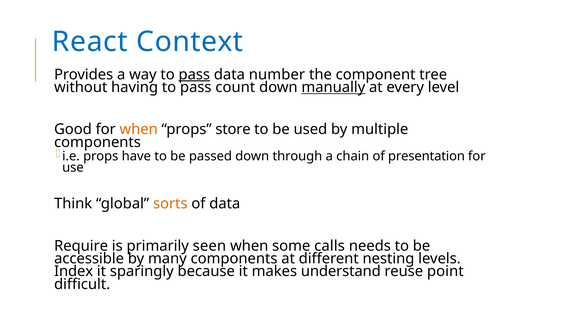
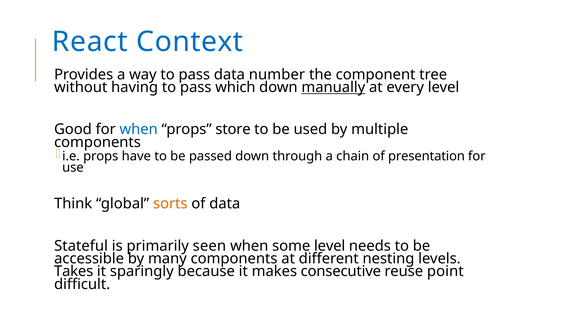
pass underline: present -> none (194, 74)
count: count -> which (235, 87)
when colour: orange -> blue (139, 129)
Require: Require -> Stateful (81, 245)
some calls: calls -> level (330, 245)
Index: Index -> Takes (74, 271)
understand: understand -> consecutive (341, 271)
